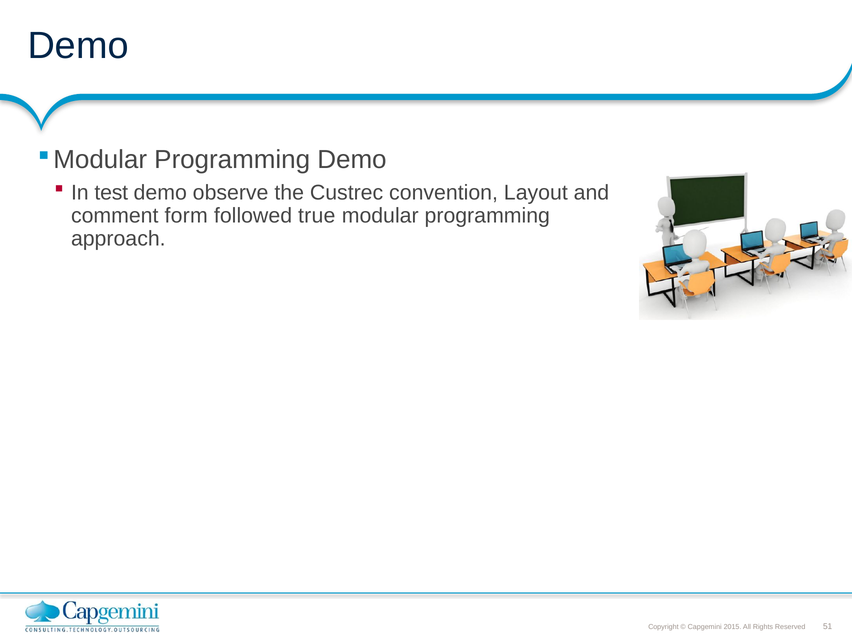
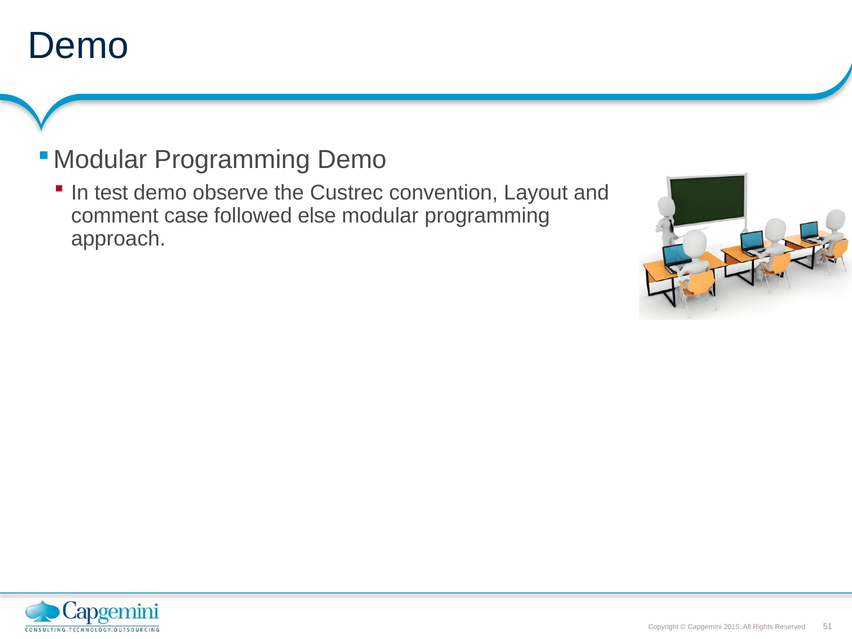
form: form -> case (186, 216)
true: true -> else (317, 216)
